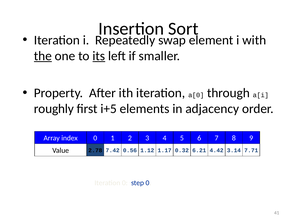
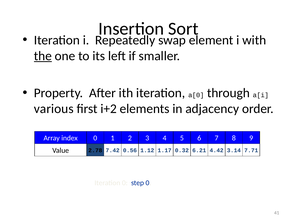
its underline: present -> none (99, 56)
roughly: roughly -> various (54, 109)
i+5: i+5 -> i+2 (109, 109)
